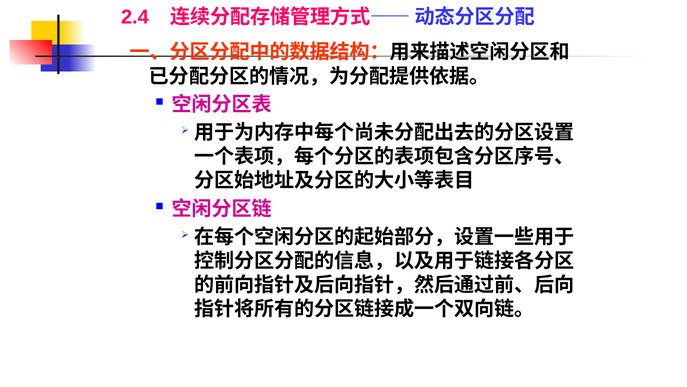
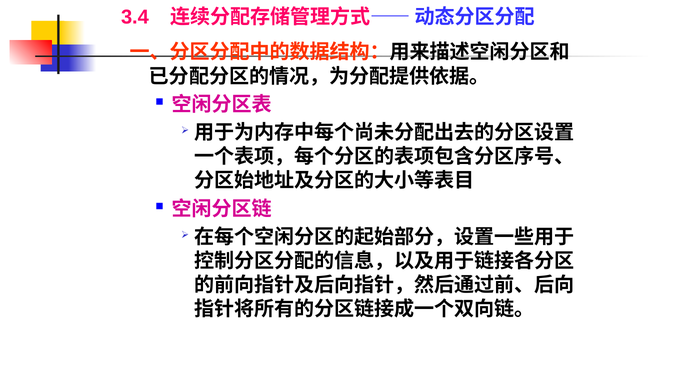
2.4: 2.4 -> 3.4 (135, 17)
